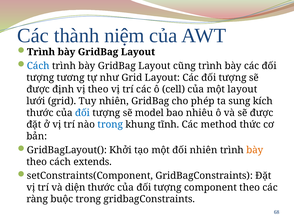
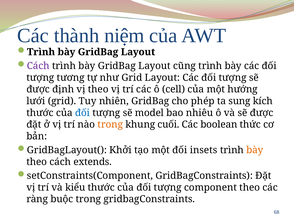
Cách colour: blue -> purple (38, 66)
một layout: layout -> hướng (243, 90)
trong colour: blue -> orange (110, 125)
tĩnh: tĩnh -> cuối (168, 125)
method: method -> boolean (219, 125)
đối nhiên: nhiên -> insets (204, 150)
diện: diện -> kiểu (75, 188)
